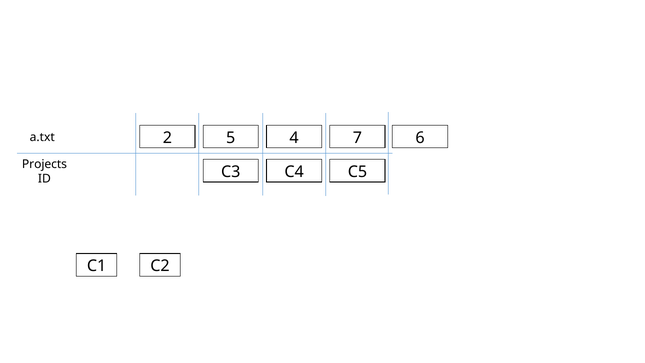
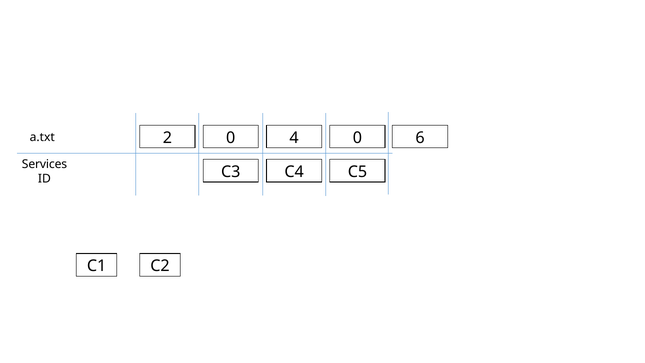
2 5: 5 -> 0 (231, 138)
4 7: 7 -> 0 (357, 138)
Projects: Projects -> Services (45, 164)
